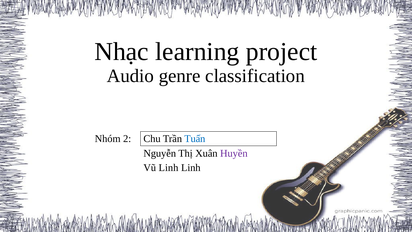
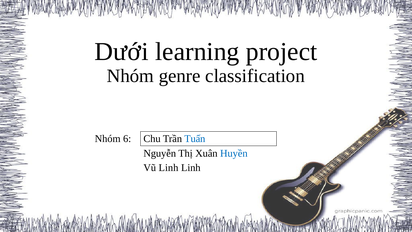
Nhạc: Nhạc -> Dưới (121, 52)
Audio: Audio -> Nhóm (130, 76)
2: 2 -> 6 (127, 139)
Huyền colour: purple -> blue (234, 153)
